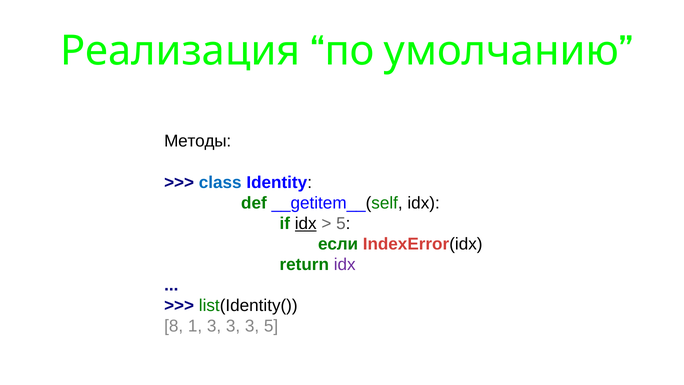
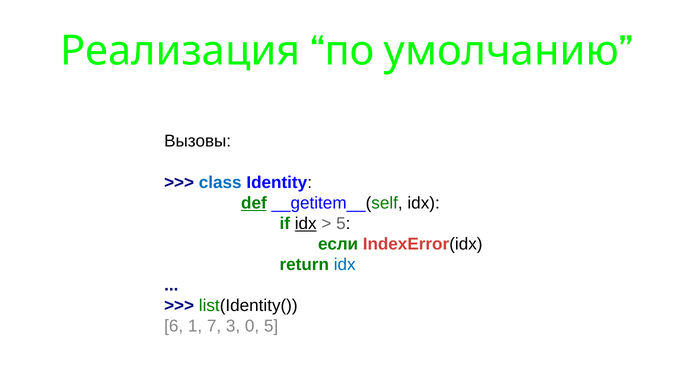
Методы: Методы -> Вызовы (198, 141)
def underline: none -> present (254, 203)
idx colour: purple -> blue (345, 264)
8: 8 -> 6 (174, 326)
1 3: 3 -> 7 (214, 326)
3: 3 -> 0 (252, 326)
